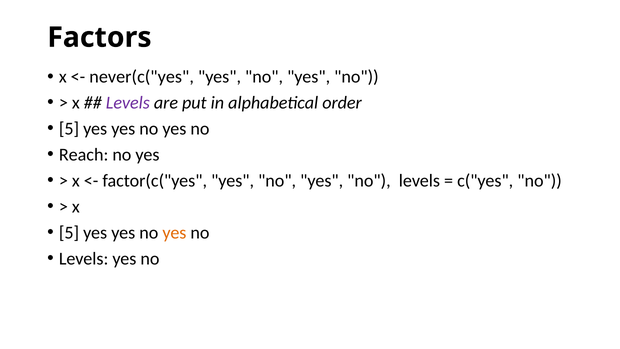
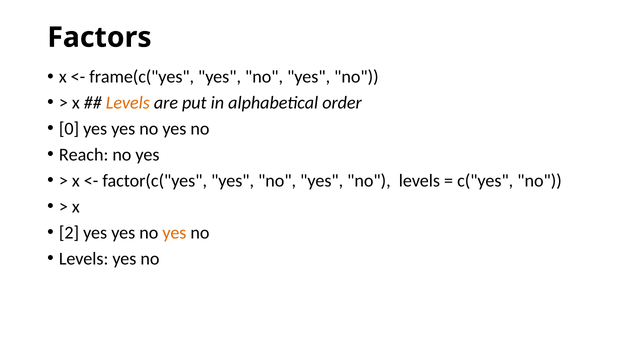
never(c("yes: never(c("yes -> frame(c("yes (142, 77)
Levels colour: purple -> orange (128, 103)
5: 5 -> 0 (69, 129)
5: 5 -> 2 (69, 232)
